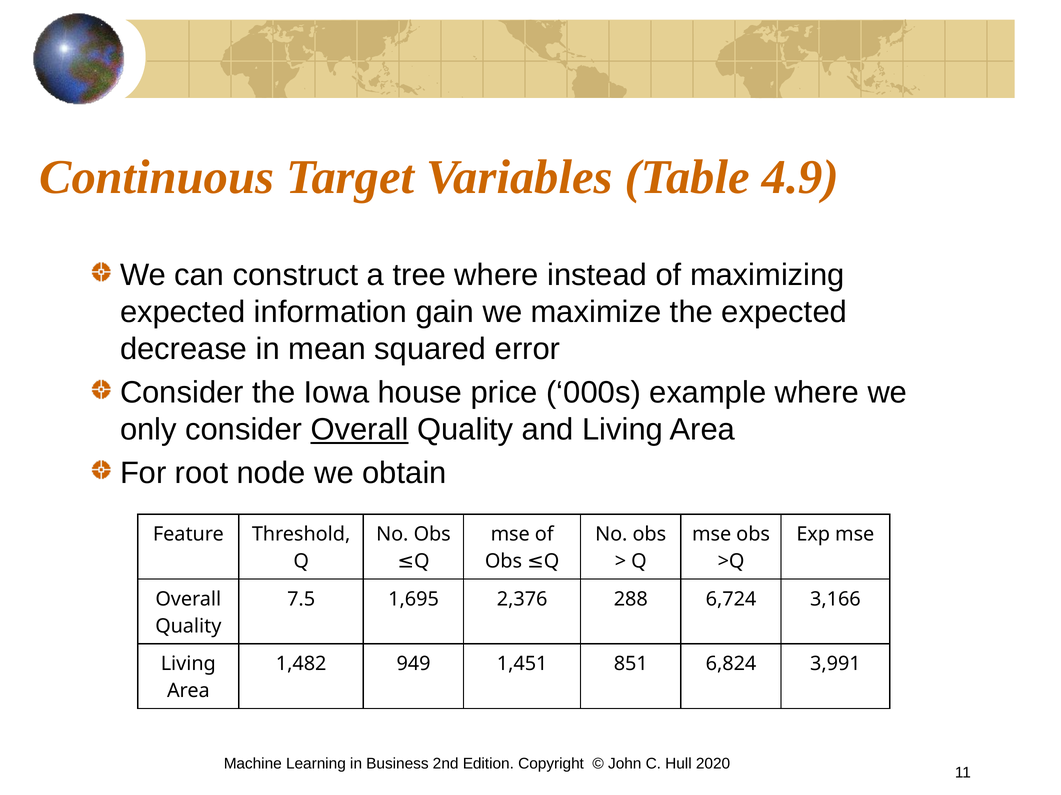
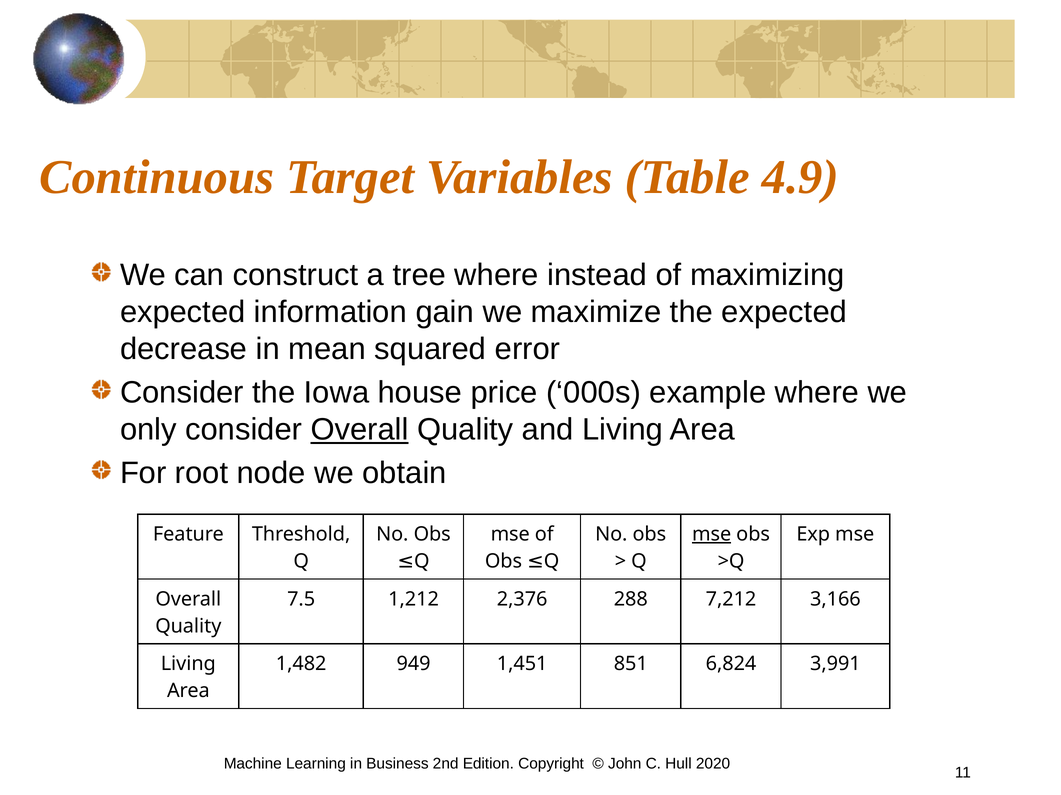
mse underline: none -> present (712, 535)
1,695: 1,695 -> 1,212 (414, 600)
6,724: 6,724 -> 7,212 (731, 600)
